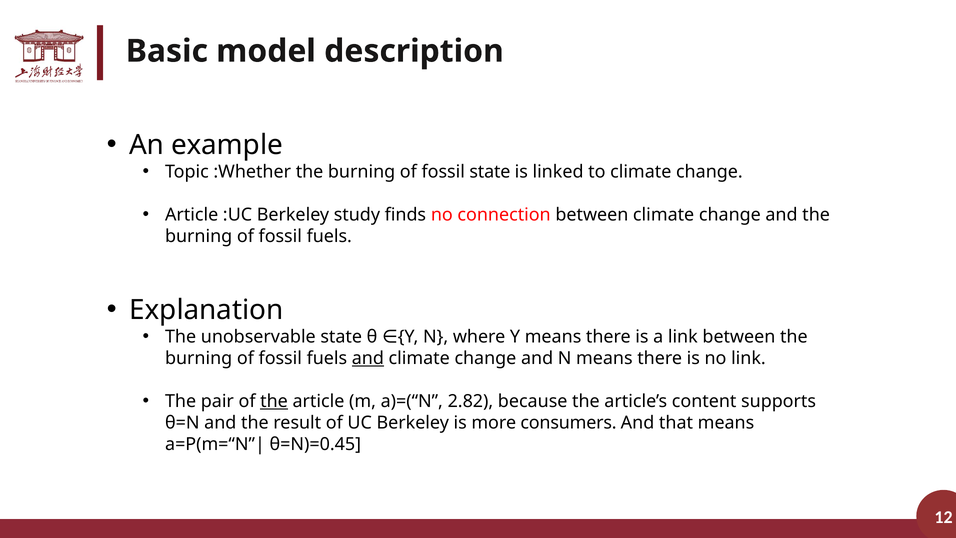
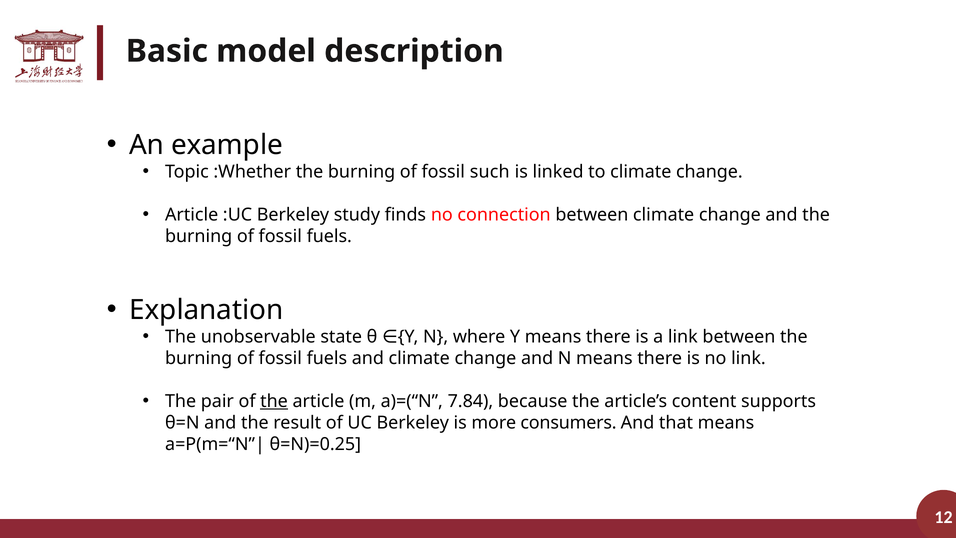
fossil state: state -> such (490, 172)
and underline: present -> none (368, 358)
2.82: 2.82 -> 7.84 (470, 401)
θ=N)=0.45: θ=N)=0.45 -> θ=N)=0.25 (315, 444)
